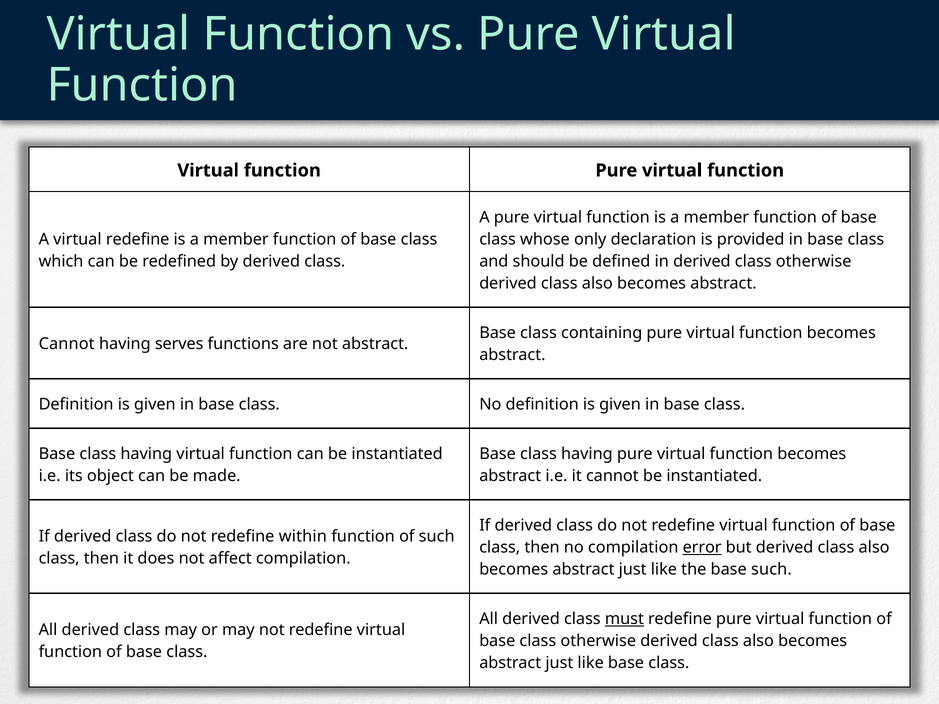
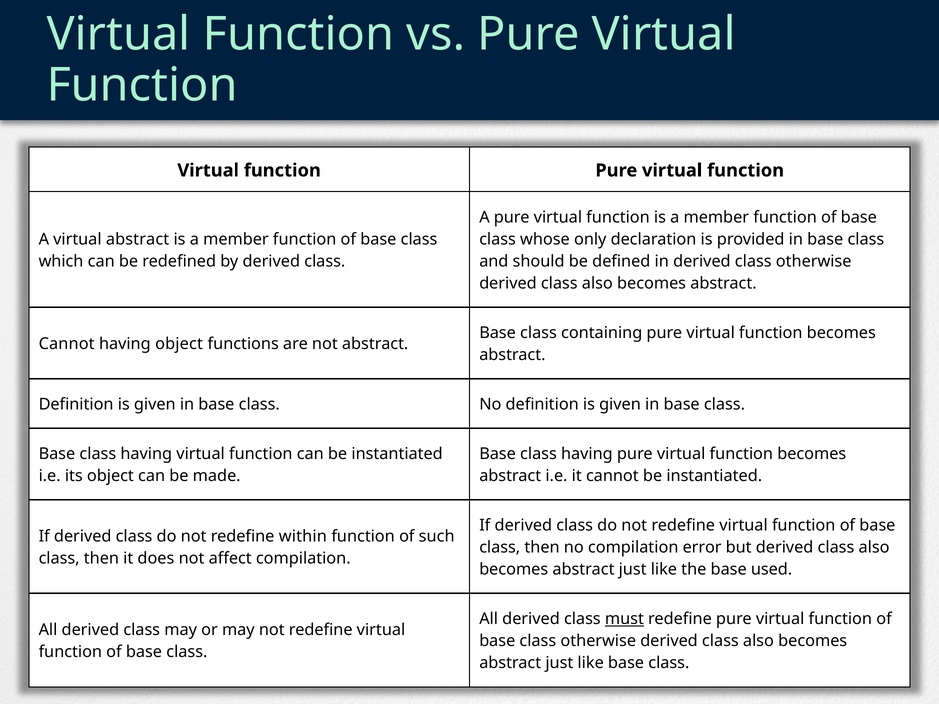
virtual redefine: redefine -> abstract (138, 239)
having serves: serves -> object (179, 344)
error underline: present -> none (702, 548)
base such: such -> used (772, 570)
